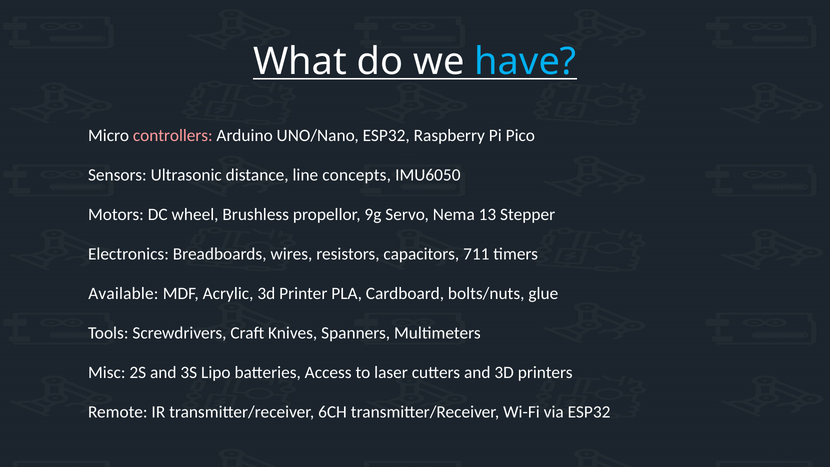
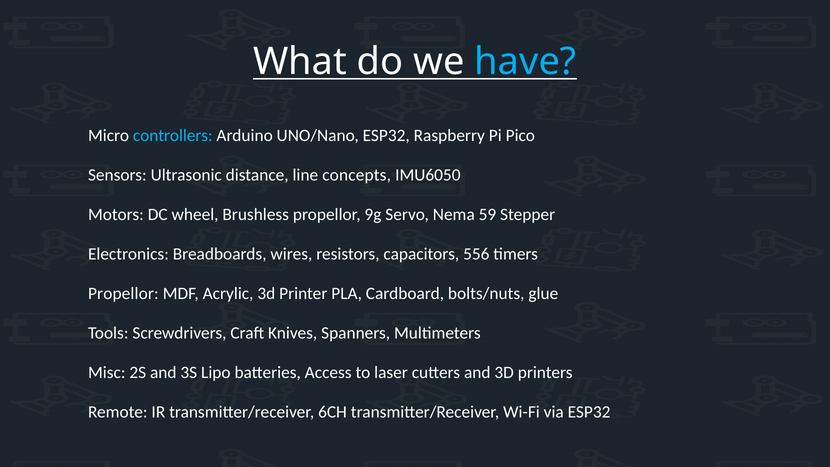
controllers colour: pink -> light blue (173, 136)
13: 13 -> 59 (487, 215)
711: 711 -> 556 (476, 254)
Available: Available -> Propellor (123, 293)
